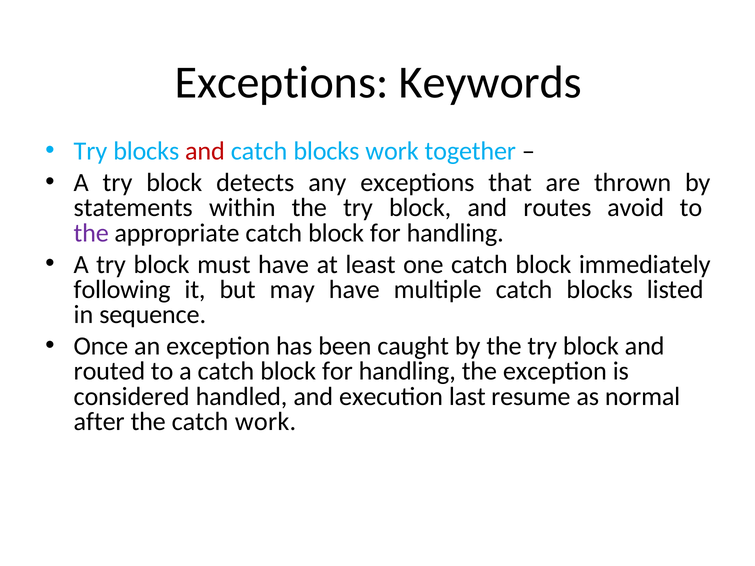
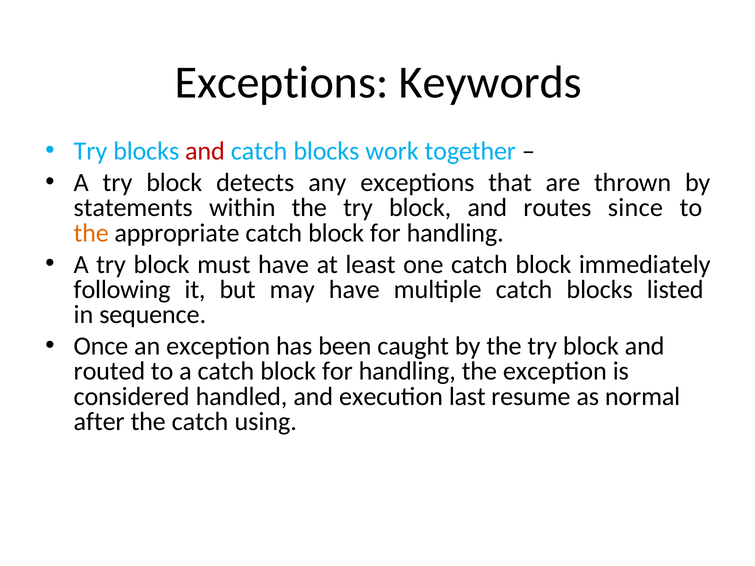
avoid: avoid -> since (635, 208)
the colour: purple -> orange (91, 233)
catch work: work -> using (266, 422)
